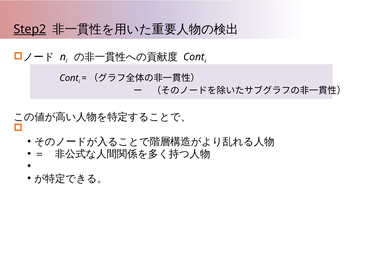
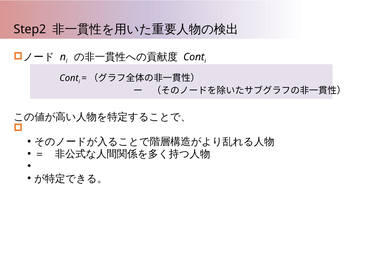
Step2 underline: present -> none (30, 29)
